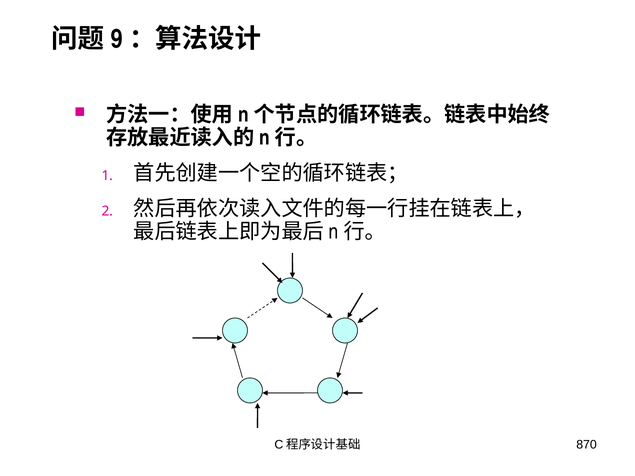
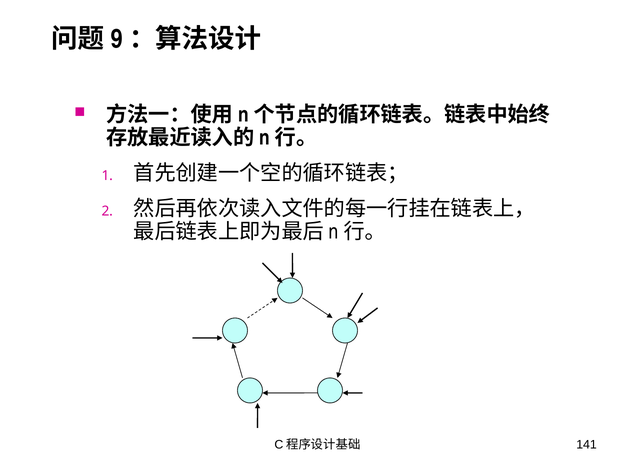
870: 870 -> 141 (587, 445)
